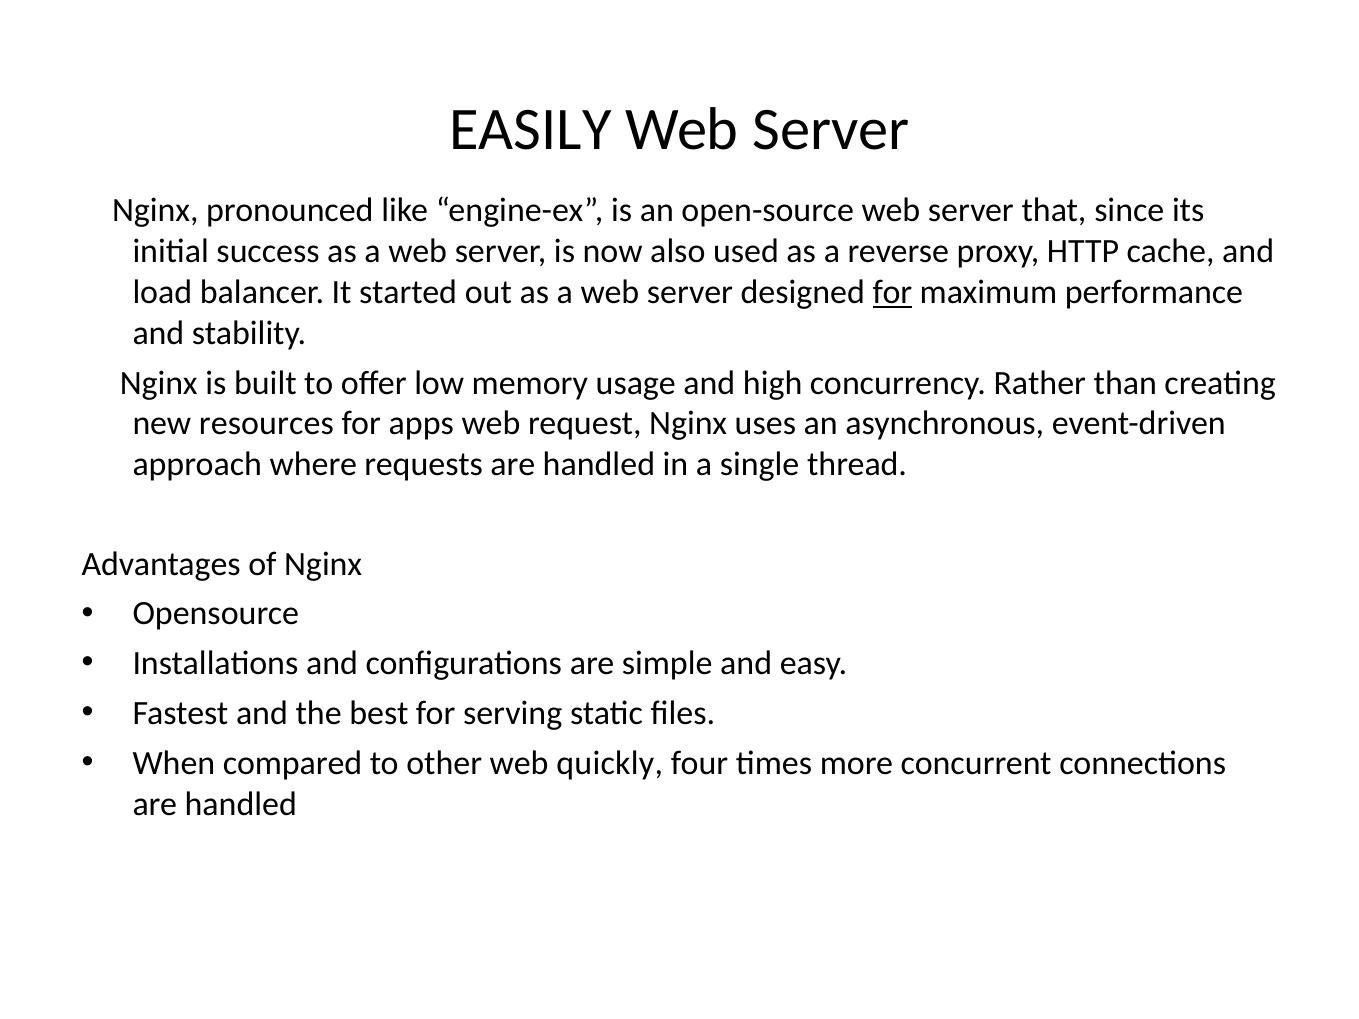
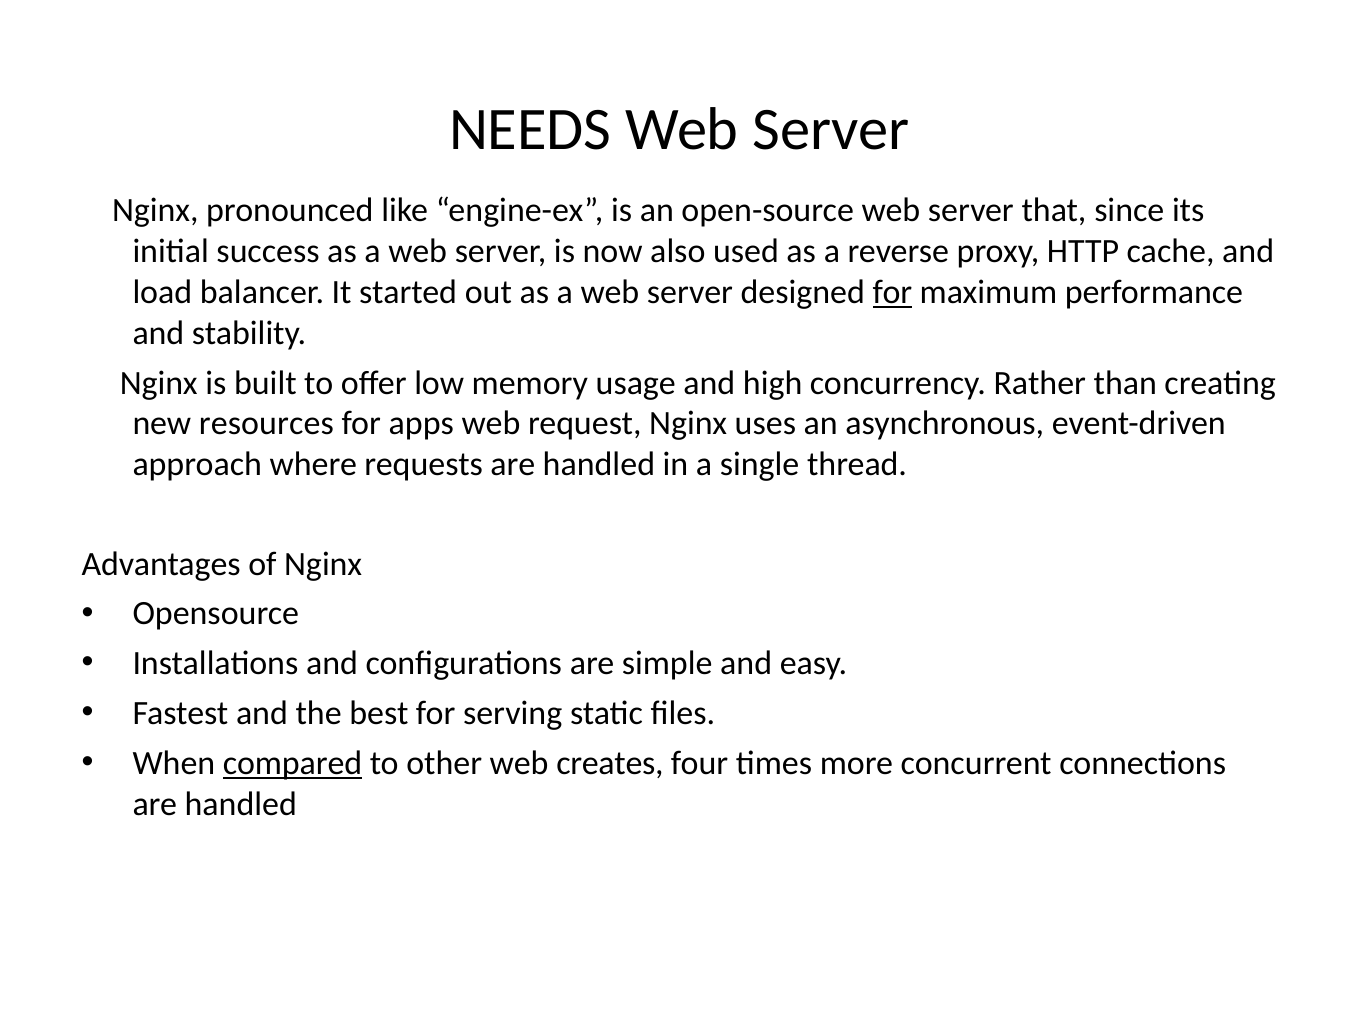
EASILY: EASILY -> NEEDS (530, 130)
compared underline: none -> present (292, 763)
quickly: quickly -> creates (610, 763)
